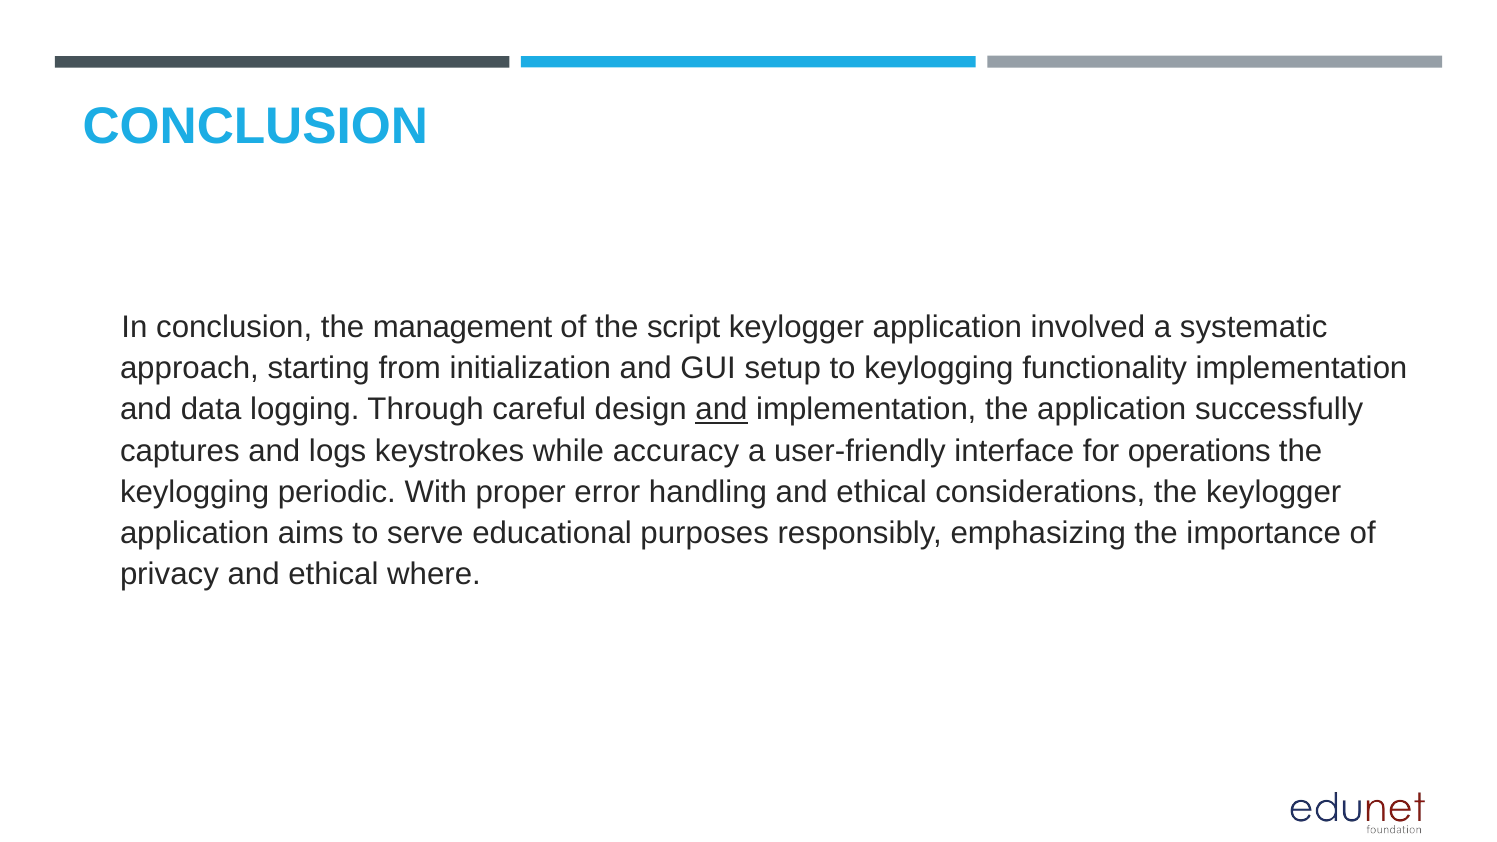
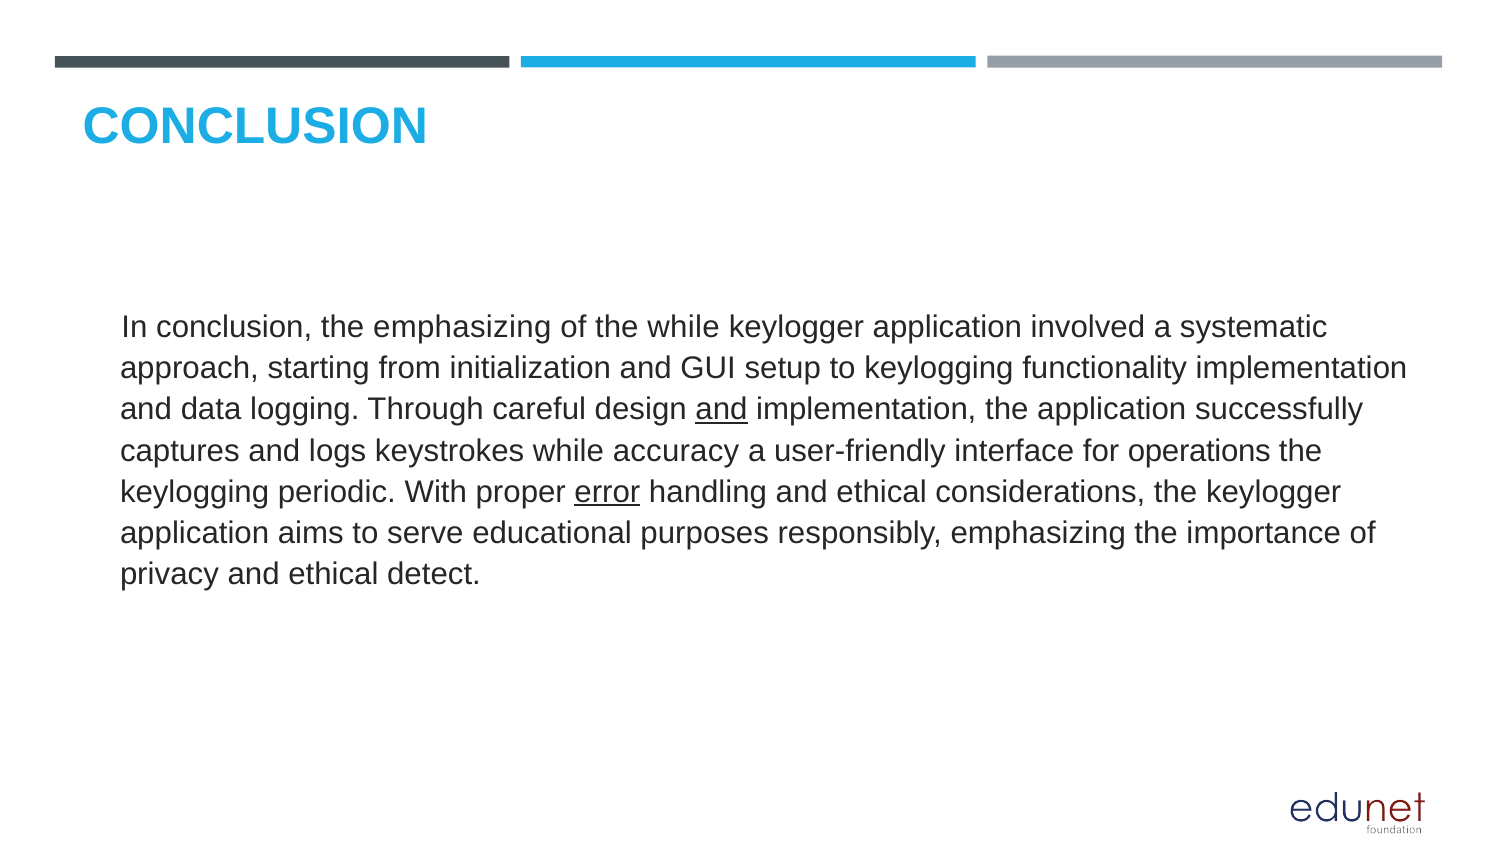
the management: management -> emphasizing (462, 327)
the script: script -> while (683, 327)
error underline: none -> present (607, 492)
where: where -> detect (434, 574)
